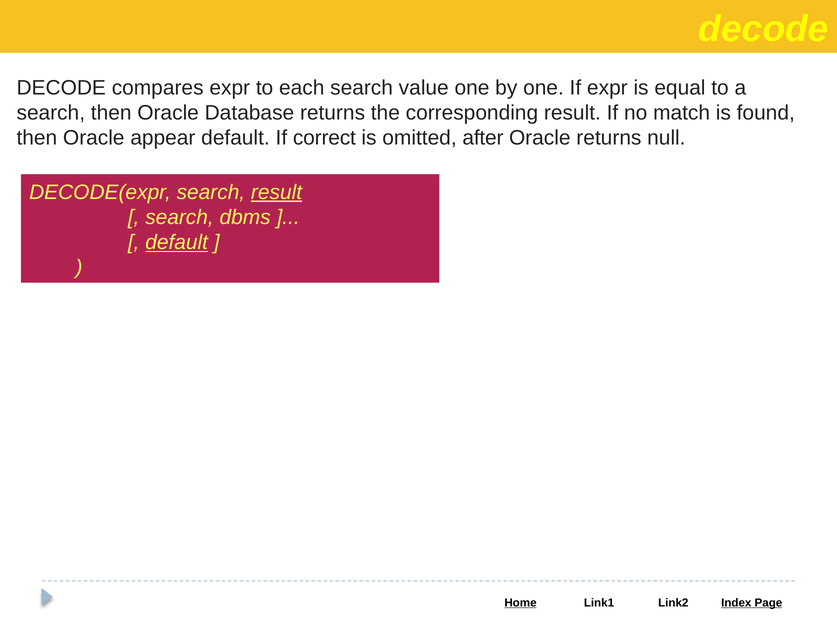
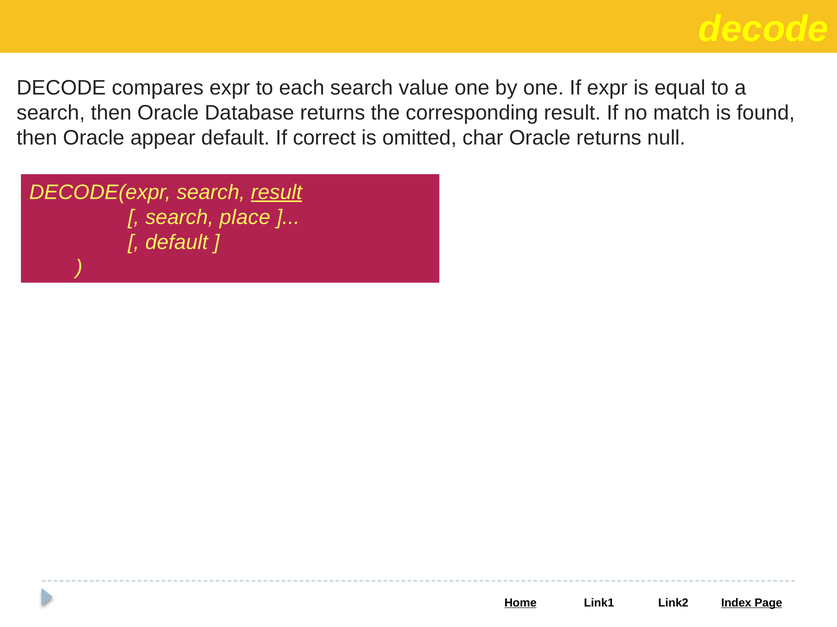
after: after -> char (483, 138)
dbms: dbms -> place (245, 218)
default underline: present -> none (177, 243)
